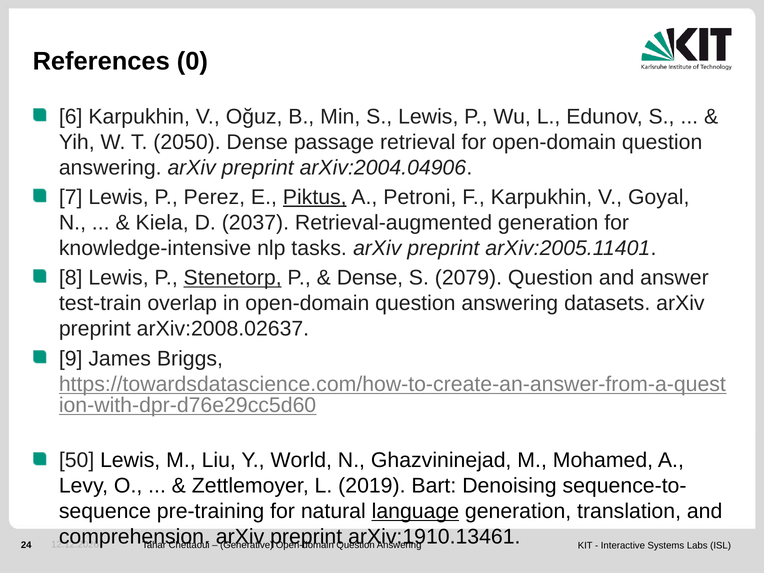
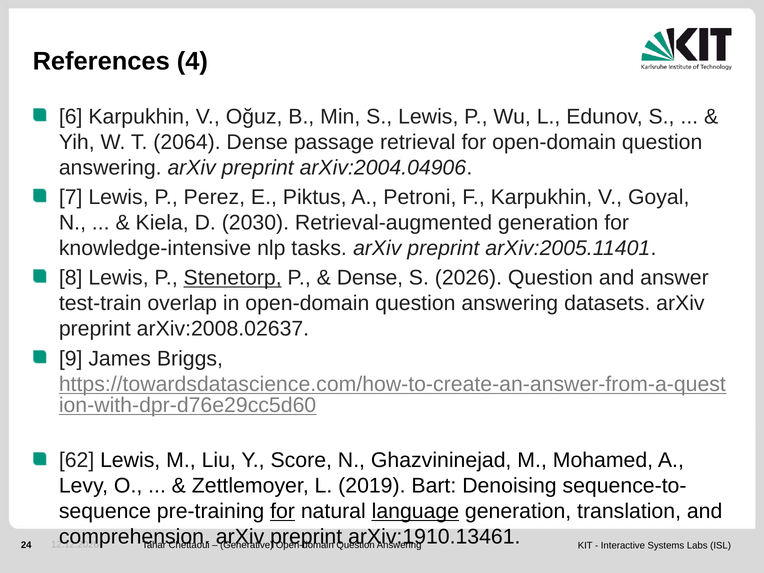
0: 0 -> 4 (192, 61)
2050: 2050 -> 2064 (187, 142)
Piktus underline: present -> none (315, 197)
2037: 2037 -> 2030 (255, 223)
2079: 2079 -> 2026 (468, 278)
50: 50 -> 62 (77, 460)
World: World -> Score (301, 460)
for underline: none -> present (283, 511)
